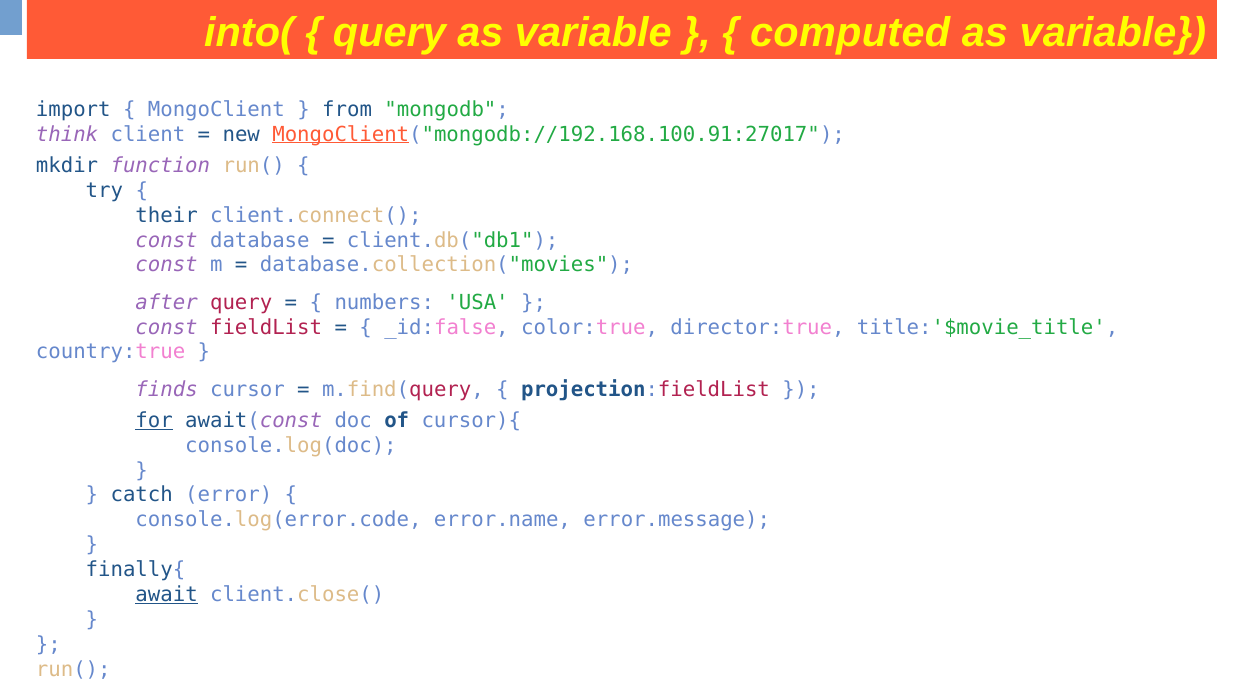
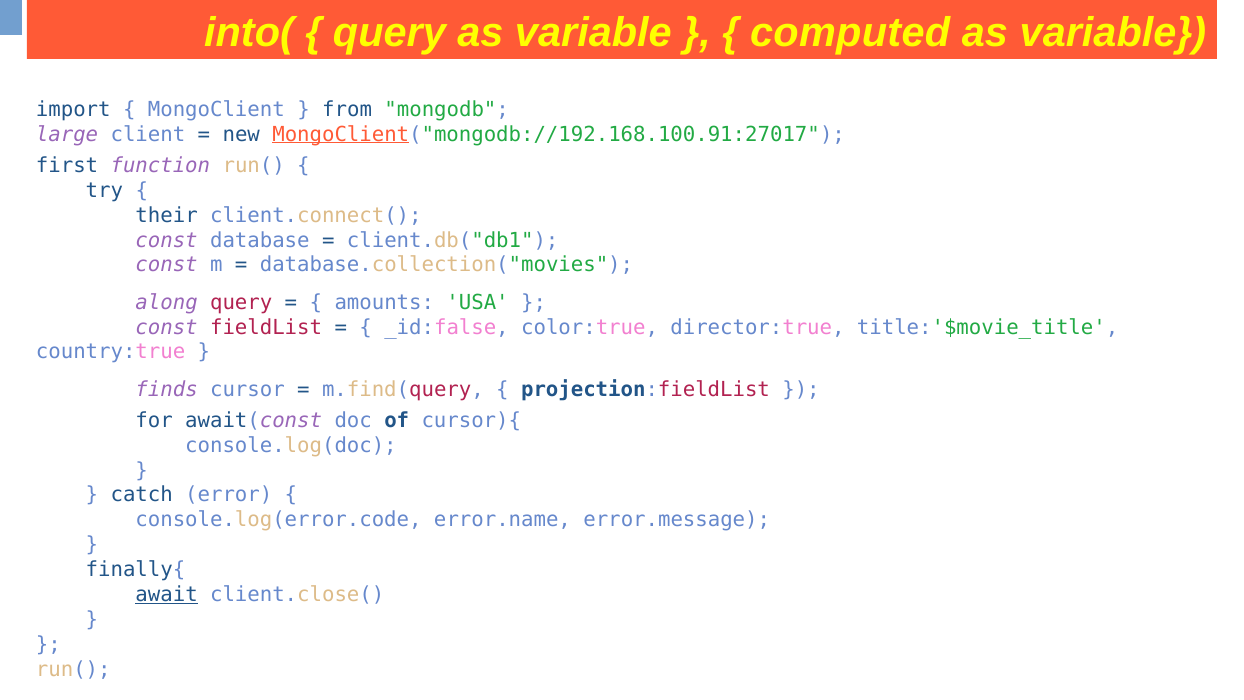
think: think -> large (67, 134)
mkdir: mkdir -> first (67, 166)
after: after -> along (167, 302)
numbers: numbers -> amounts (384, 302)
for underline: present -> none (154, 420)
